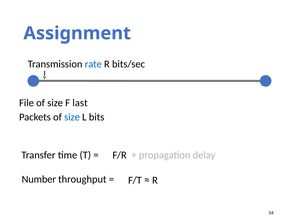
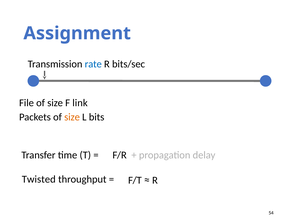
last: last -> link (80, 103)
size colour: blue -> orange (72, 117)
Number: Number -> Twisted (39, 179)
